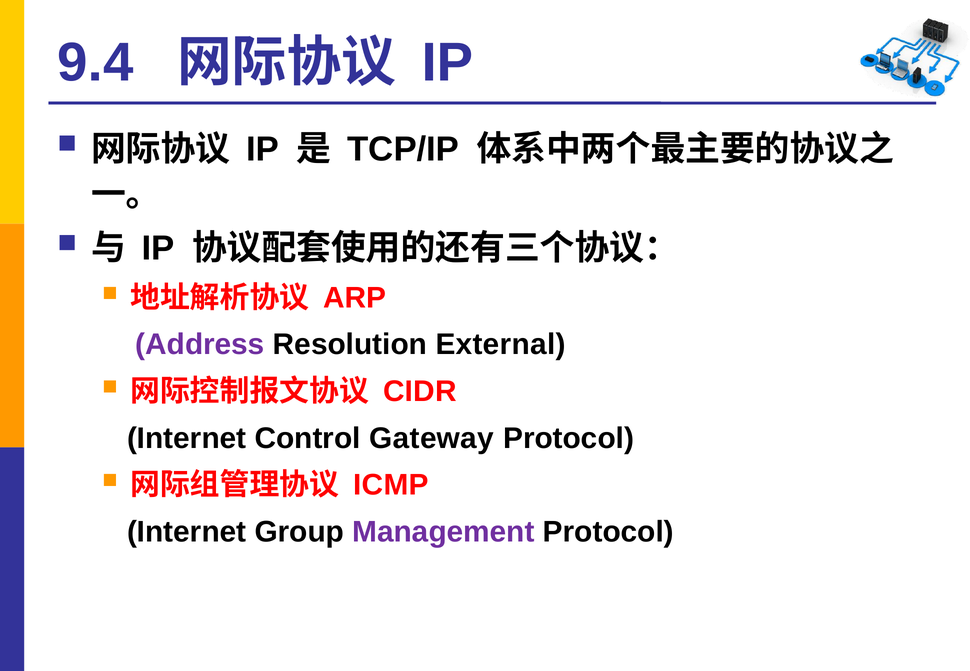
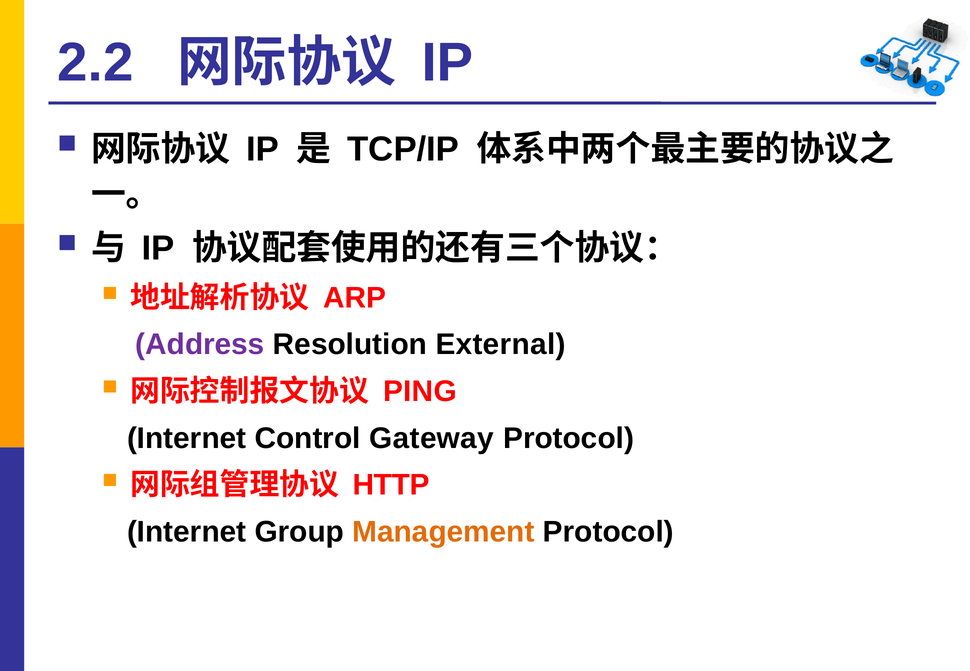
9.4: 9.4 -> 2.2 (95, 63)
CIDR: CIDR -> PING (420, 392)
ICMP: ICMP -> HTTP (391, 485)
Management colour: purple -> orange (443, 532)
